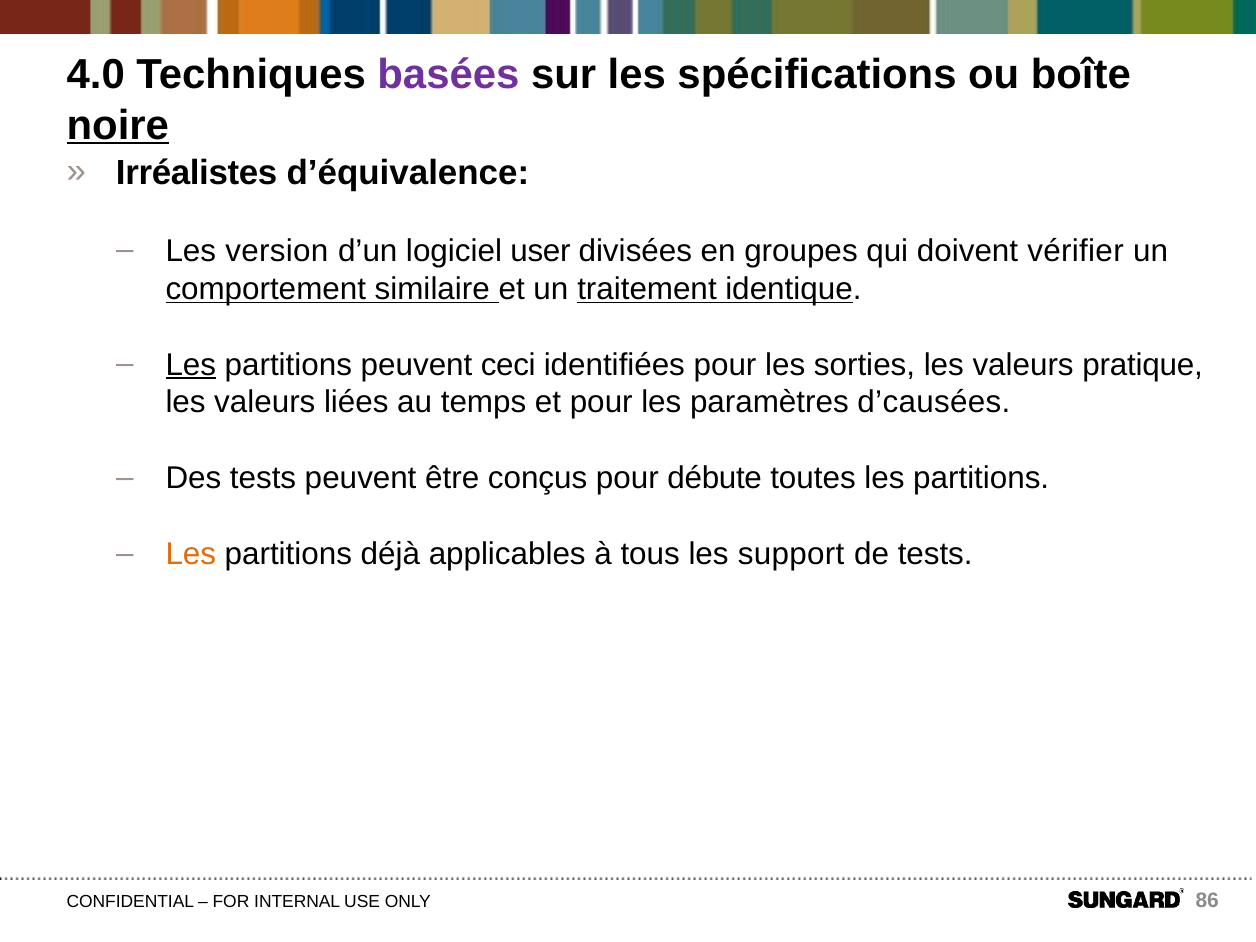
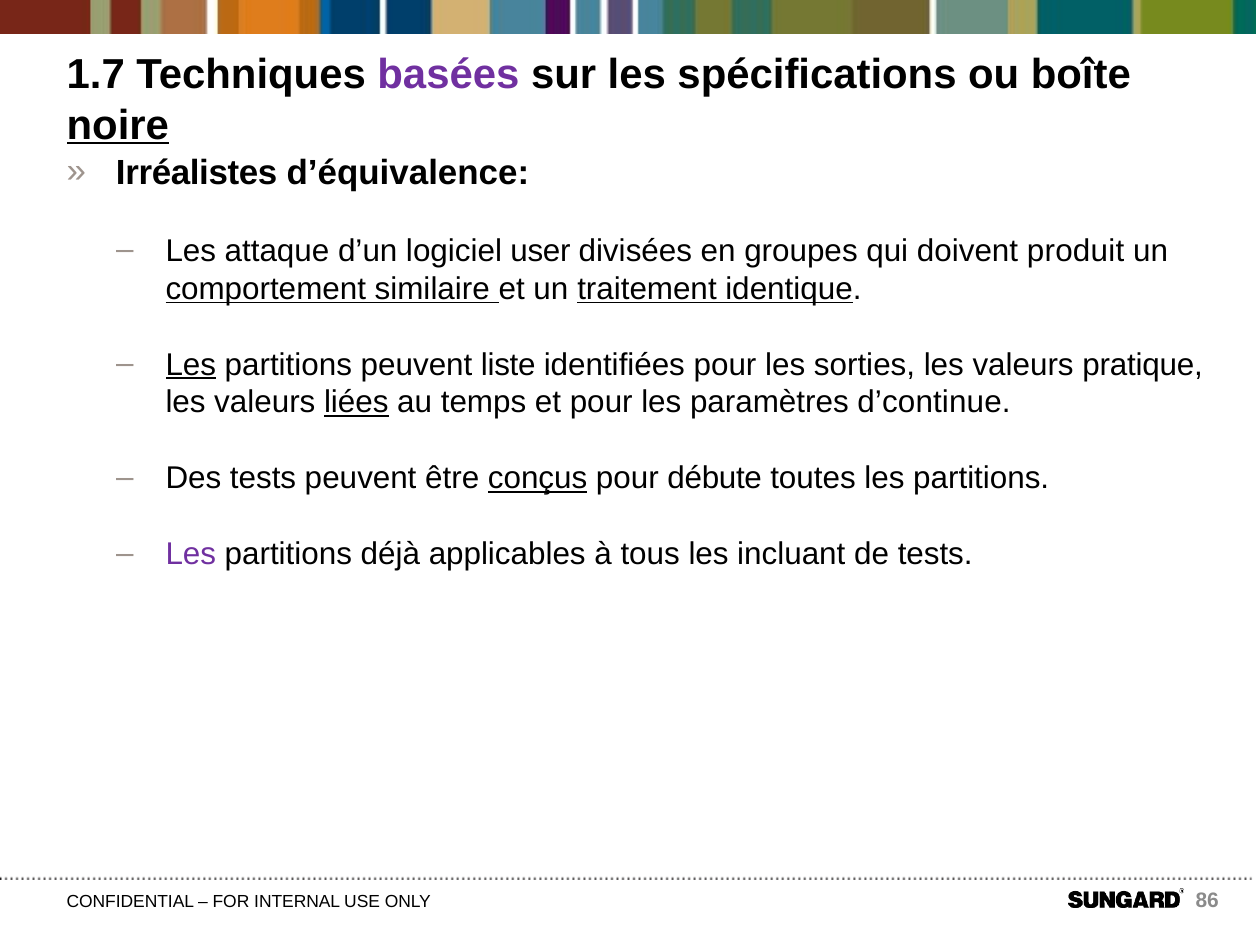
4.0: 4.0 -> 1.7 (96, 75)
version: version -> attaque (277, 251)
vérifier: vérifier -> produit (1076, 251)
ceci: ceci -> liste (508, 365)
liées underline: none -> present (356, 402)
d’causées: d’causées -> d’continue (934, 402)
conçus underline: none -> present (538, 479)
Les colour: orange -> purple (191, 555)
support: support -> incluant (791, 555)
